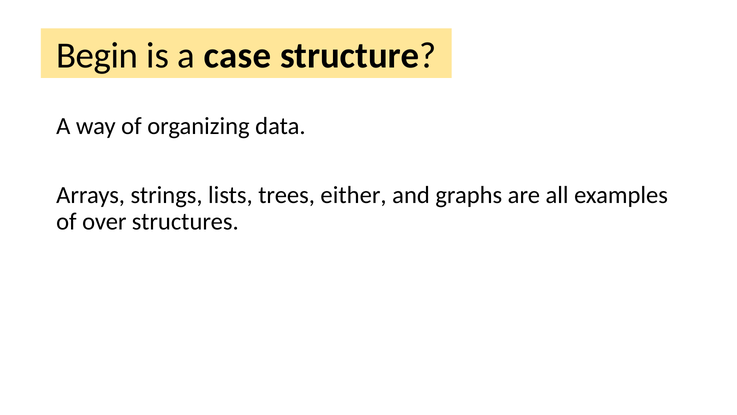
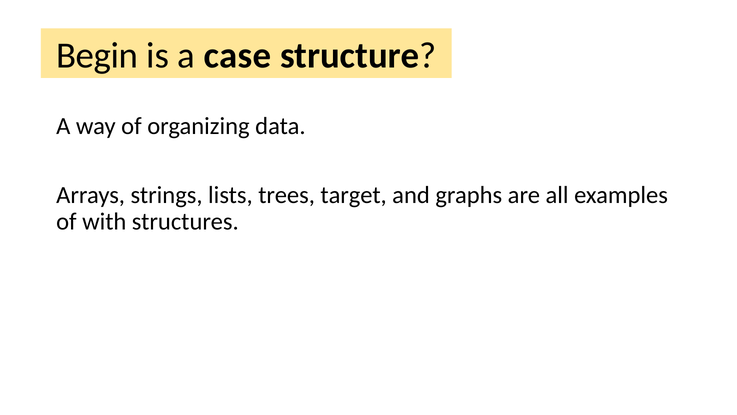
either: either -> target (354, 195)
over: over -> with (104, 221)
